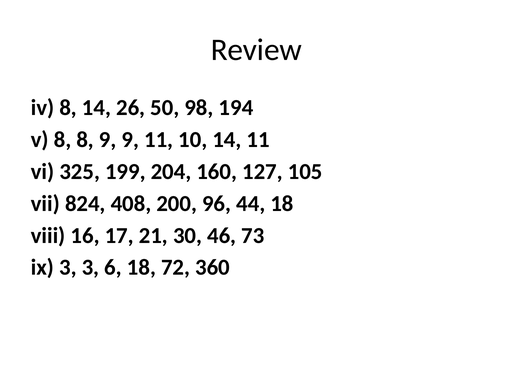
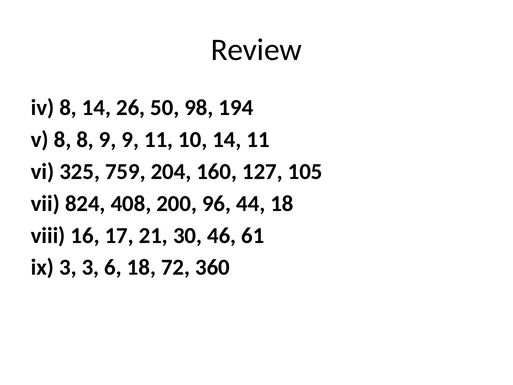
199: 199 -> 759 (125, 171)
73: 73 -> 61 (253, 235)
